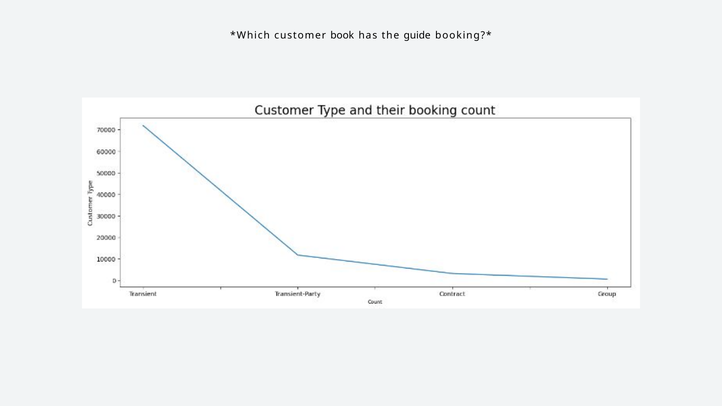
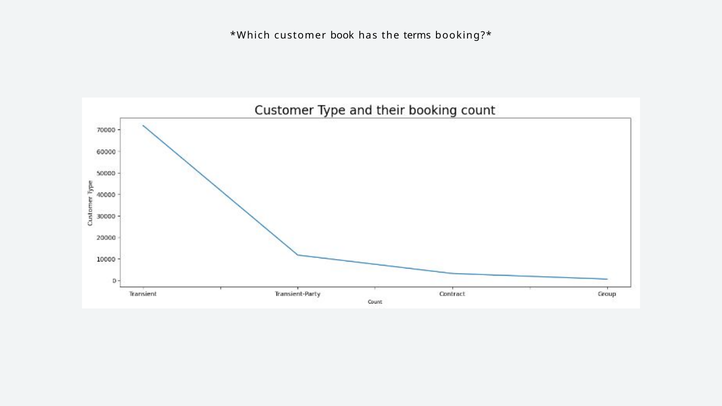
guide: guide -> terms (417, 36)
